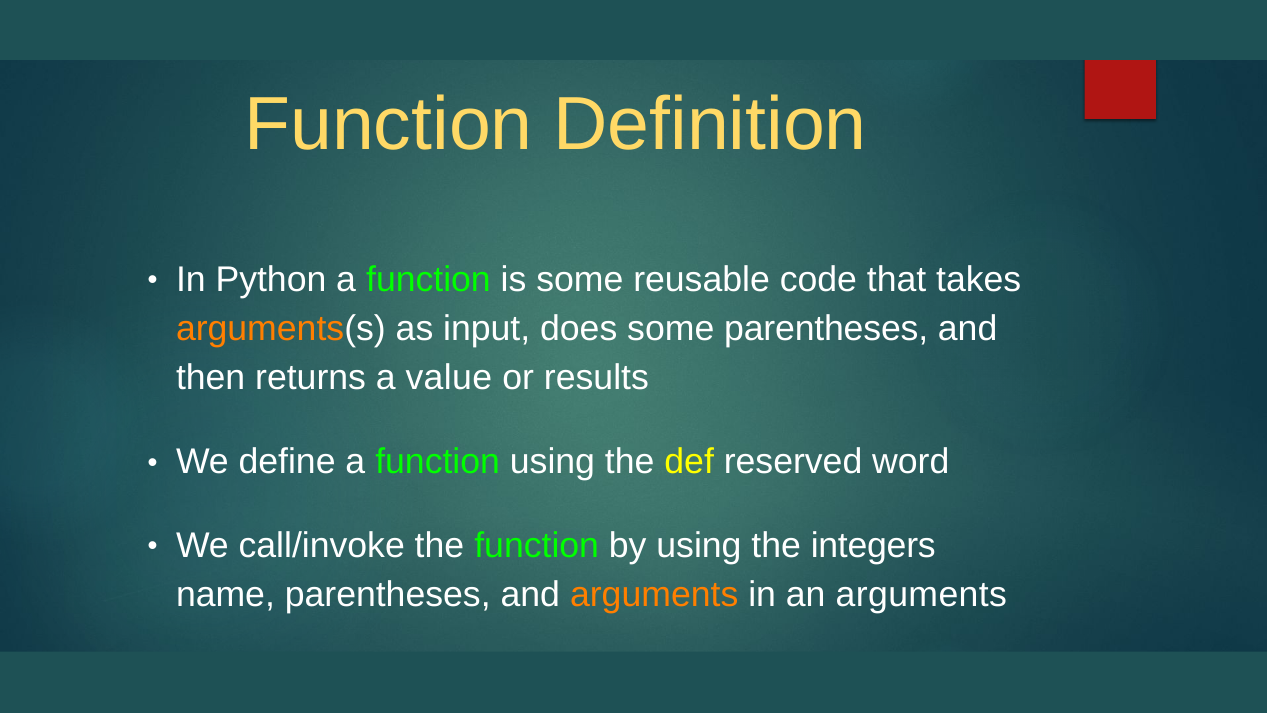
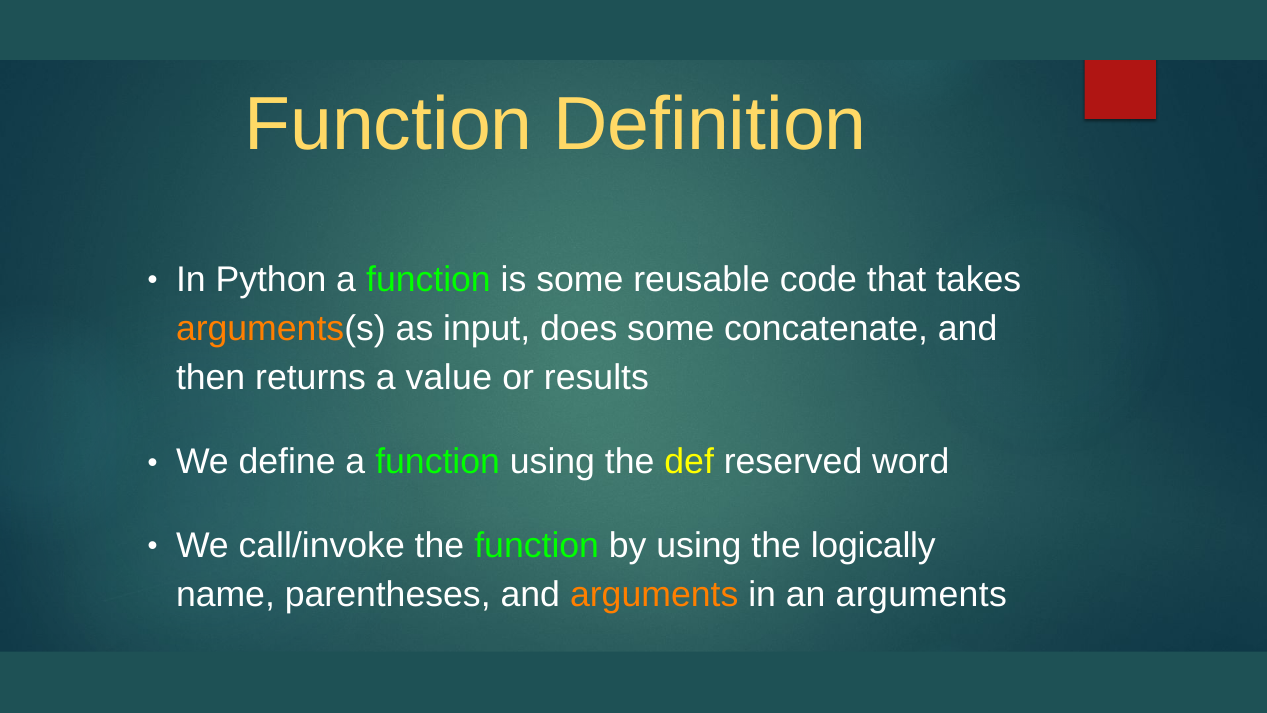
some parentheses: parentheses -> concatenate (826, 329)
integers: integers -> logically (873, 545)
